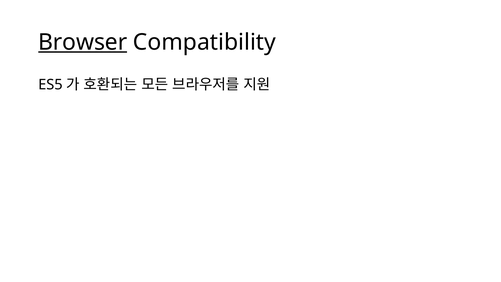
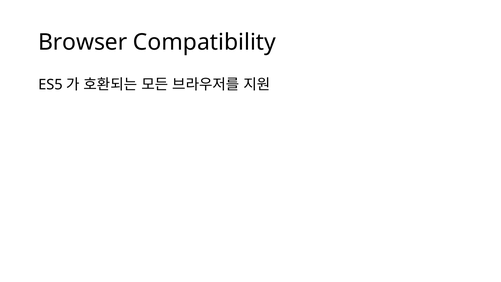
Browser underline: present -> none (83, 42)
